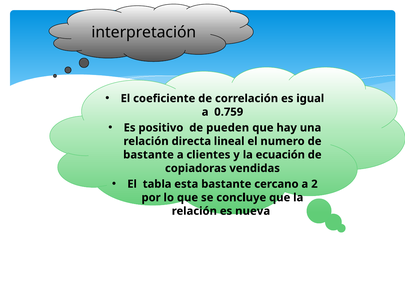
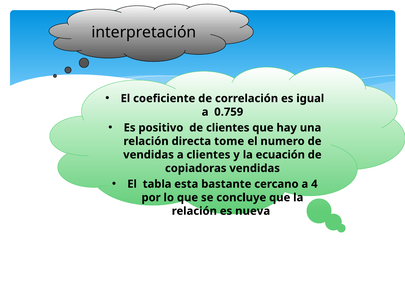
de pueden: pueden -> clientes (228, 128)
lineal: lineal -> tome (229, 141)
bastante: bastante -> vendidas (149, 155)
2: 2 -> 4 (314, 184)
